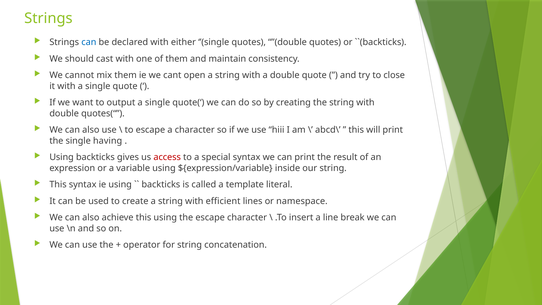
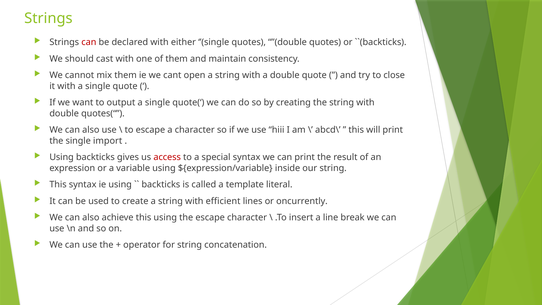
can colour: blue -> red (89, 42)
having: having -> import (108, 141)
namespace: namespace -> oncurrently (302, 201)
